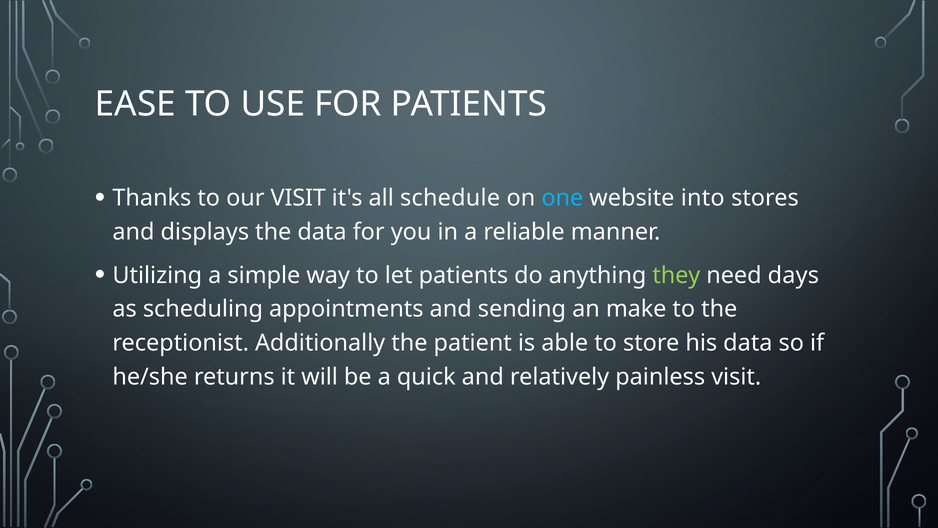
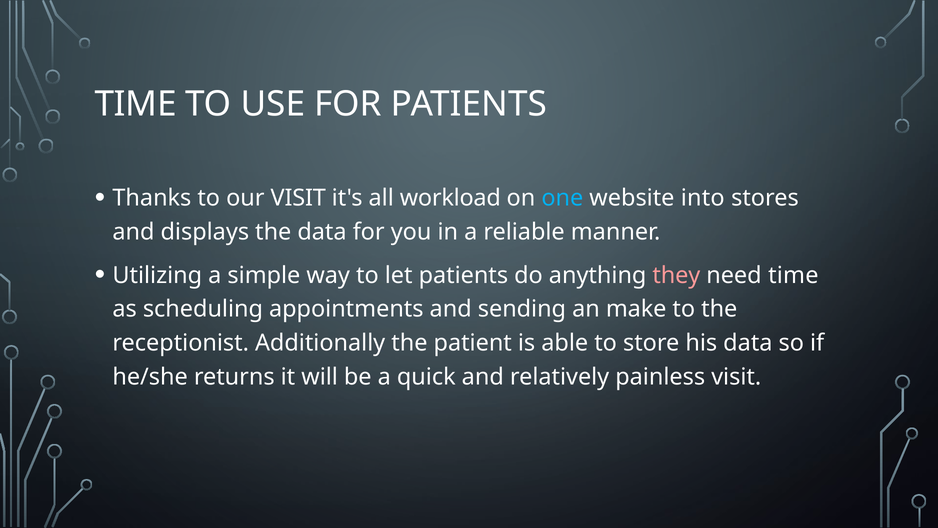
EASE: EASE -> TIME (136, 104)
schedule: schedule -> workload (450, 198)
they colour: light green -> pink (676, 275)
need days: days -> time (793, 275)
